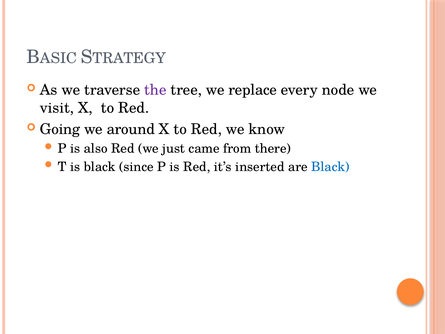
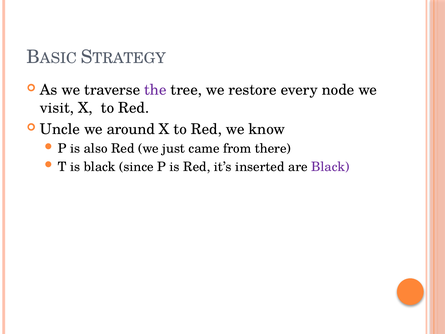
replace: replace -> restore (253, 90)
Going: Going -> Uncle (60, 129)
Black colour: blue -> purple (330, 167)
